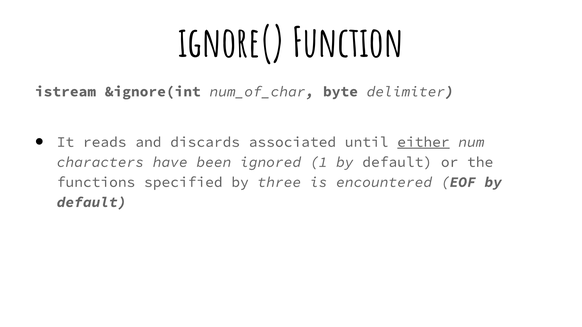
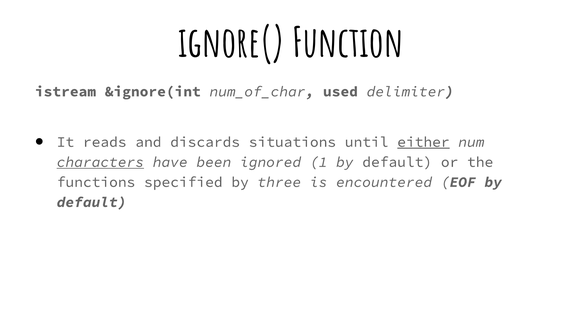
byte: byte -> used (340, 92)
associated: associated -> situations (292, 142)
characters underline: none -> present (100, 162)
